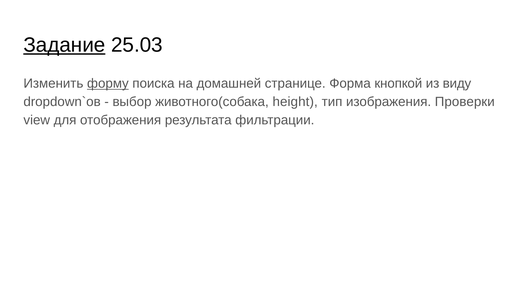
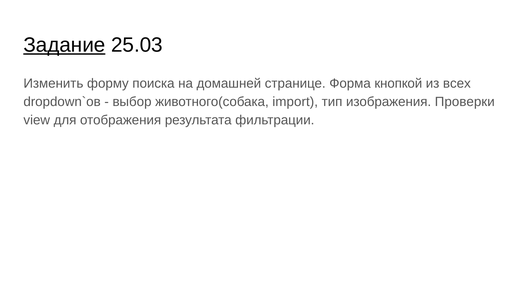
форму underline: present -> none (108, 84)
виду: виду -> всех (457, 84)
height: height -> import (295, 102)
